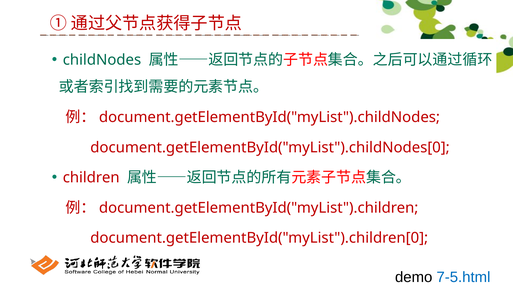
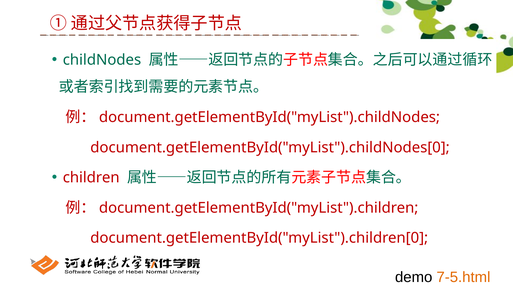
7-5.html colour: blue -> orange (463, 277)
